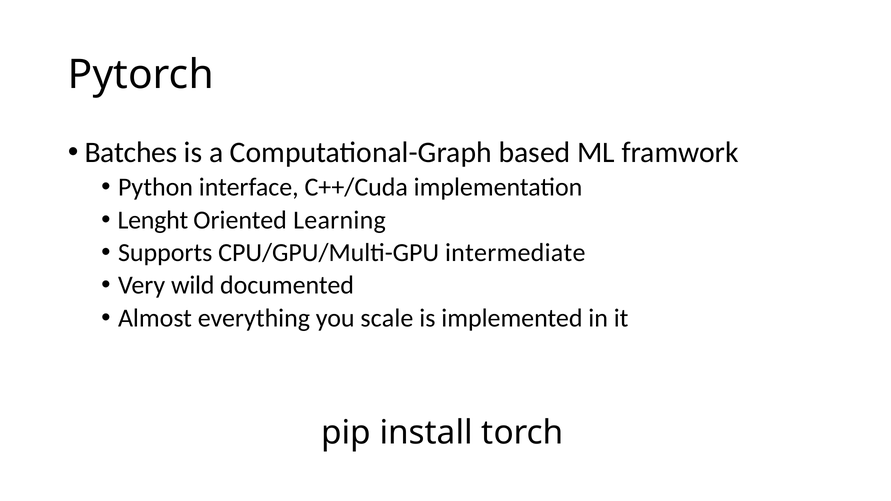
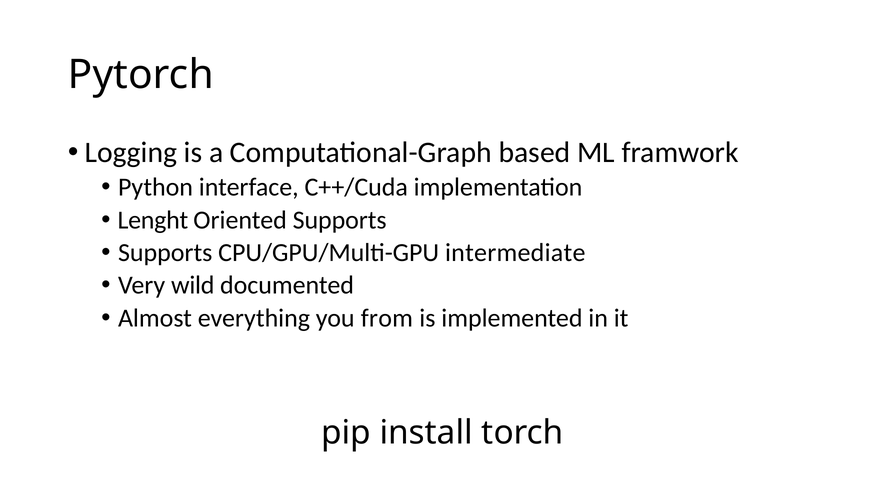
Batches: Batches -> Logging (131, 153)
Oriented Learning: Learning -> Supports (340, 220)
scale: scale -> from (387, 318)
